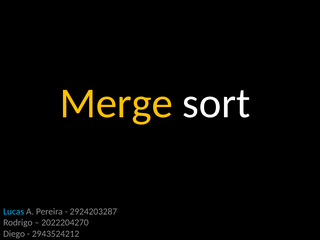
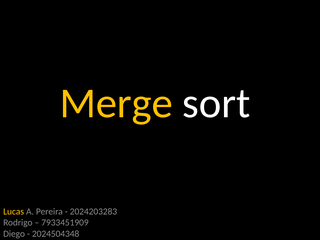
Lucas colour: light blue -> yellow (14, 211)
2924203287: 2924203287 -> 2024203283 (93, 211)
2022204270: 2022204270 -> 7933451909 (65, 223)
2943524212: 2943524212 -> 2024504348 (56, 234)
